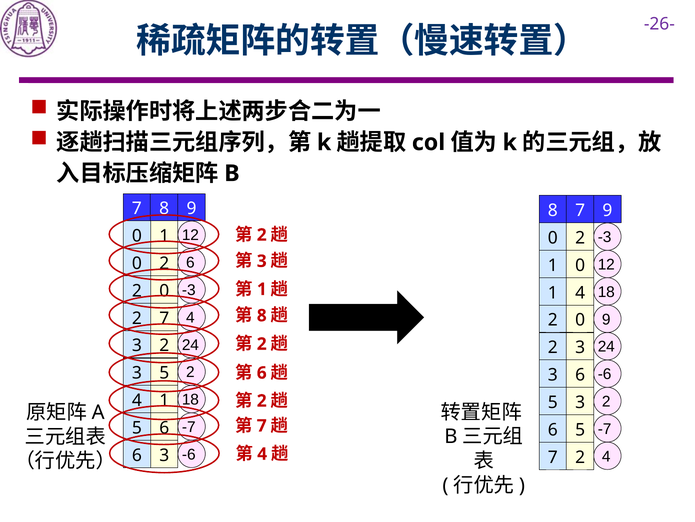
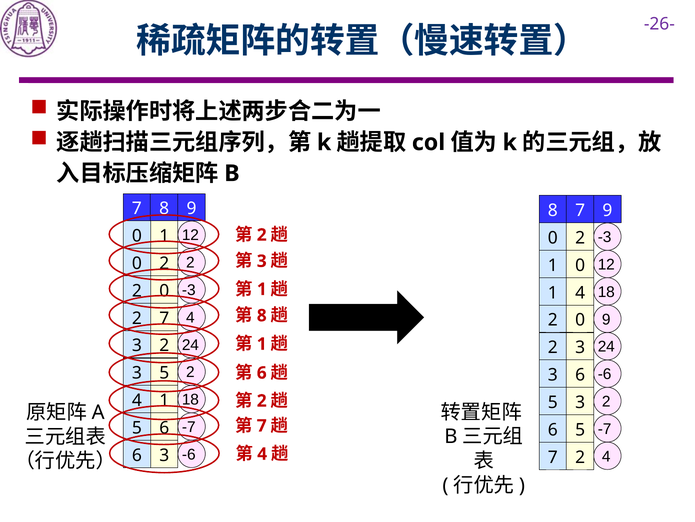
6: 6 -> 2 (190, 262)
2: 2 -> 1 (262, 344)
